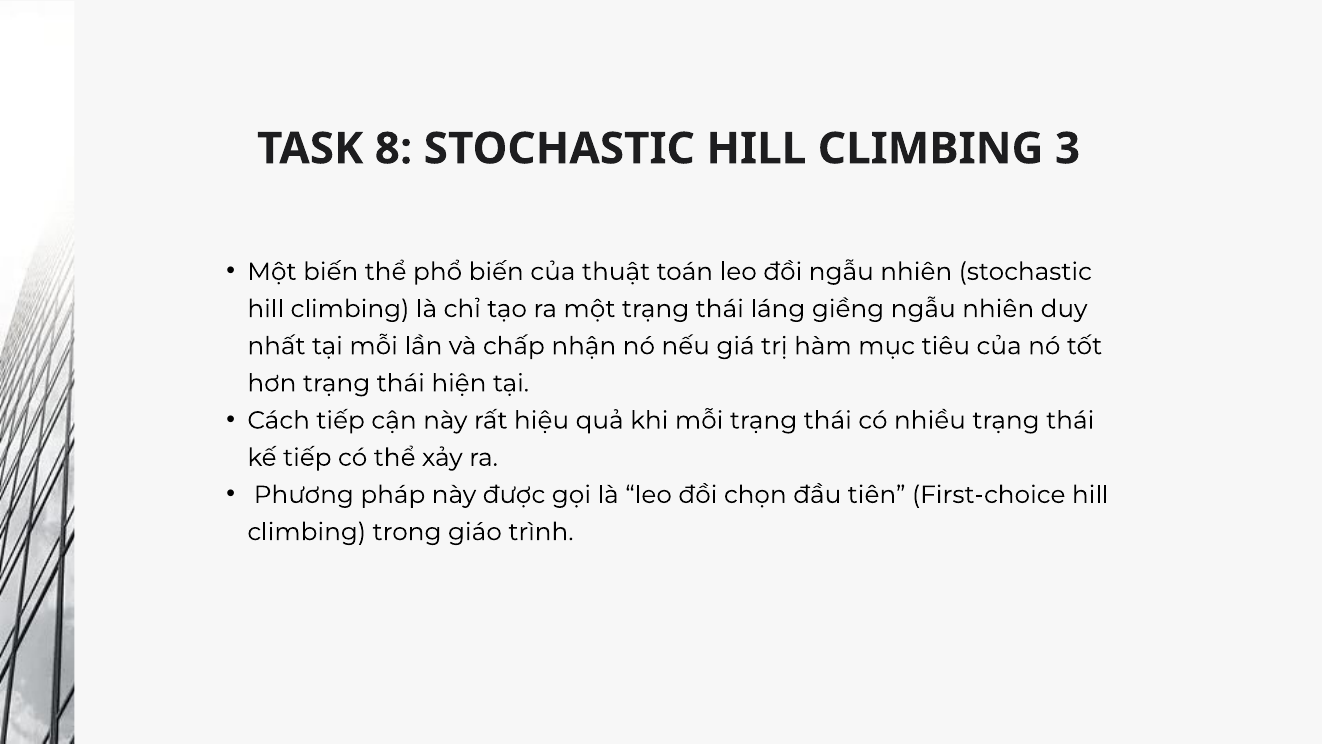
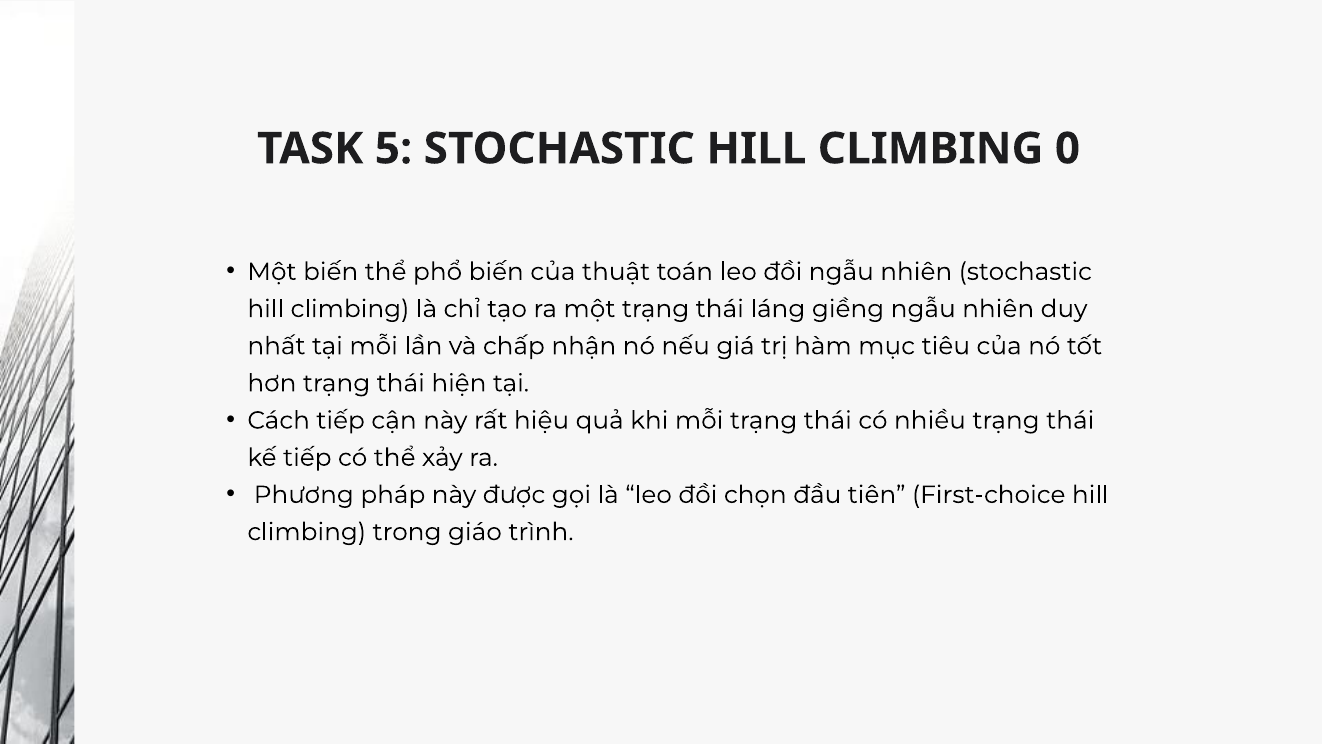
8: 8 -> 5 (394, 149)
3: 3 -> 0 (1067, 149)
